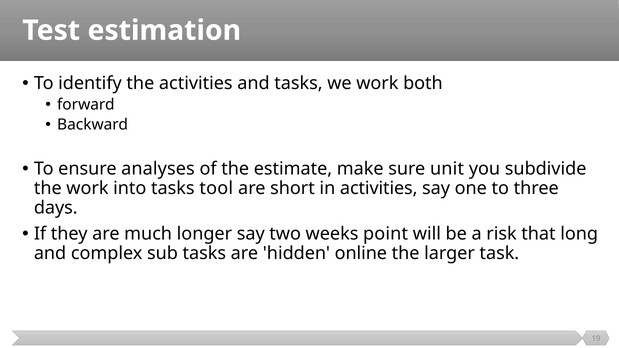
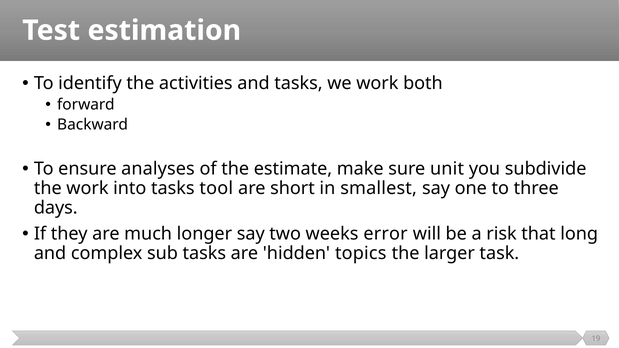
in activities: activities -> smallest (379, 189)
point: point -> error (386, 234)
online: online -> topics (361, 253)
